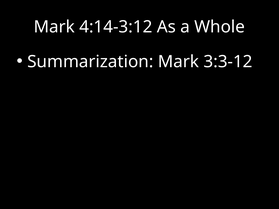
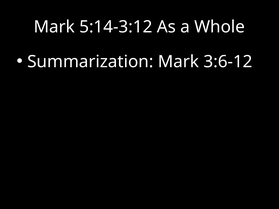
4:14-3:12: 4:14-3:12 -> 5:14-3:12 (116, 27)
3:3-12: 3:3-12 -> 3:6-12 (228, 62)
